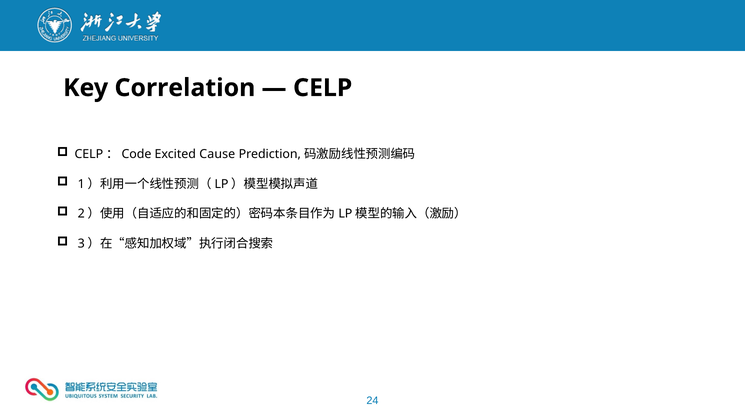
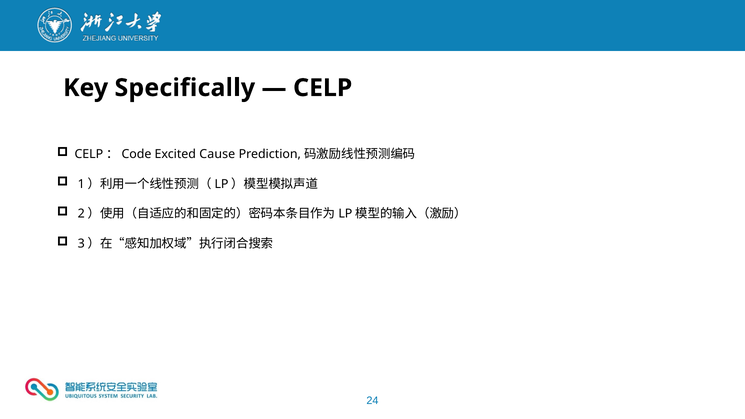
Correlation: Correlation -> Specifically (185, 88)
